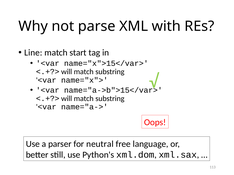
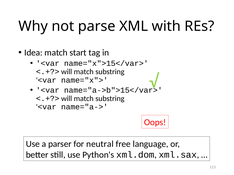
Line: Line -> Idea (33, 53)
